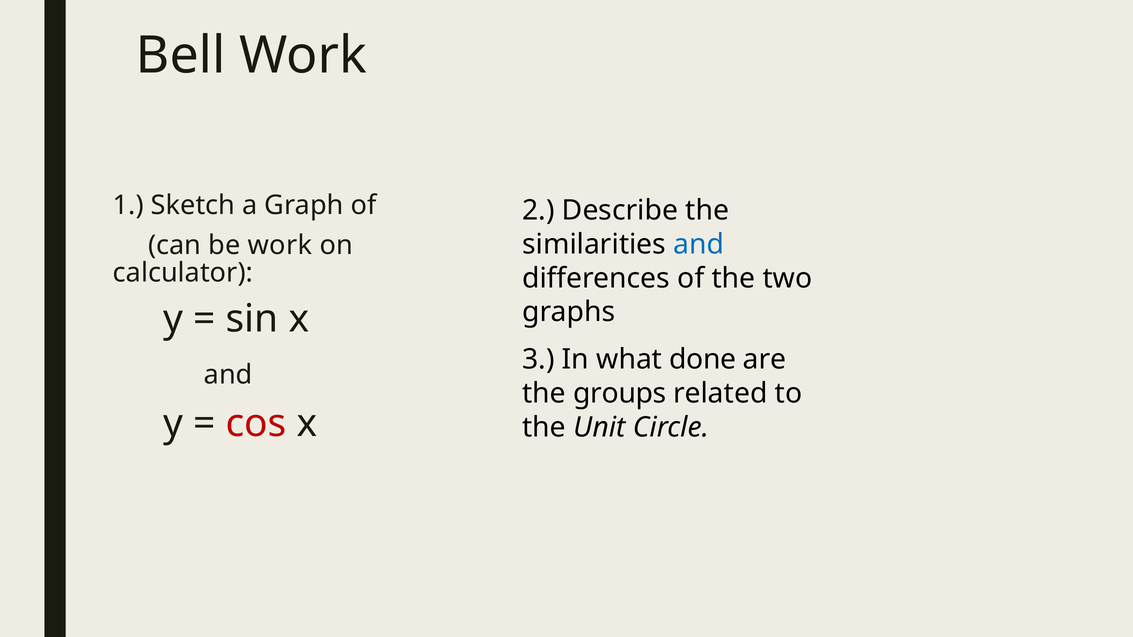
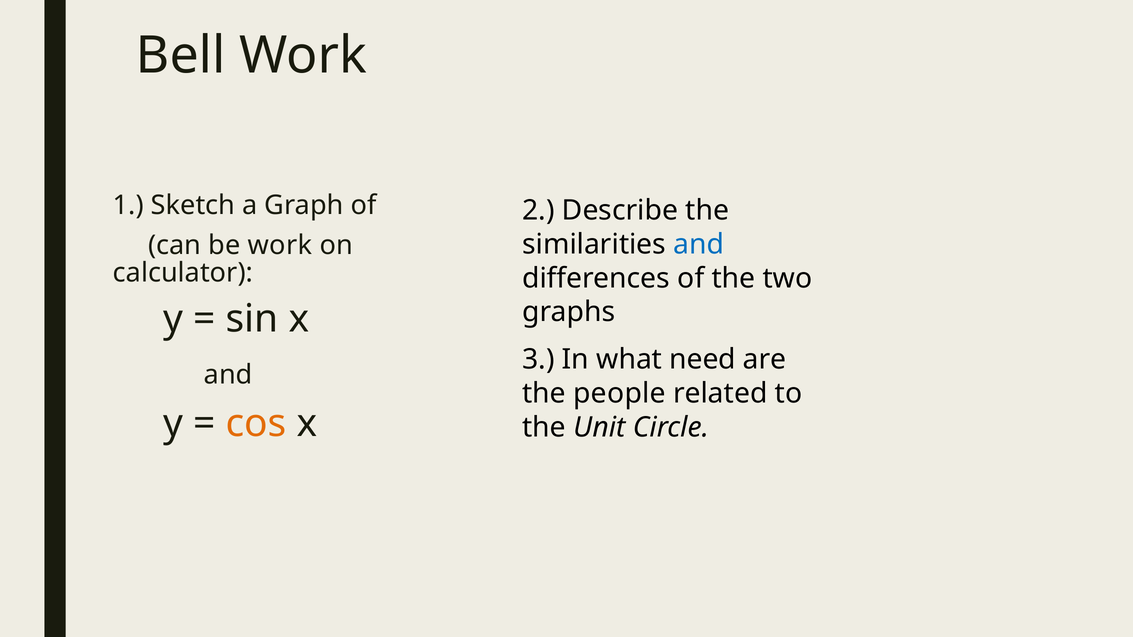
done: done -> need (703, 360)
groups: groups -> people (620, 394)
cos colour: red -> orange (256, 423)
